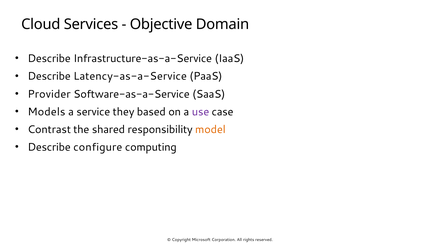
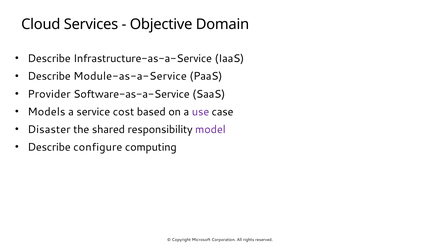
Latency-as-a-Service: Latency-as-a-Service -> Module-as-a-Service (130, 76)
they: they -> cost (124, 112)
Contrast: Contrast -> Disaster (49, 129)
model colour: orange -> purple (210, 129)
